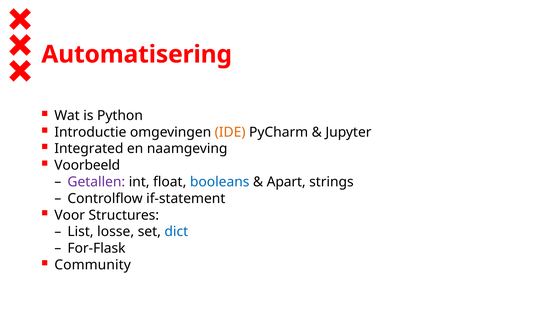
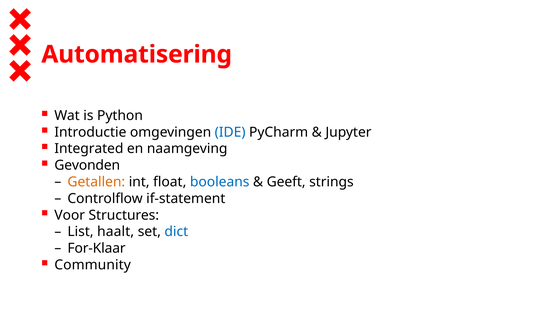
IDE colour: orange -> blue (230, 132)
Voorbeeld: Voorbeeld -> Gevonden (87, 165)
Getallen colour: purple -> orange (96, 182)
Apart: Apart -> Geeft (286, 182)
losse: losse -> haalt (116, 232)
For-Flask: For-Flask -> For-Klaar (97, 248)
